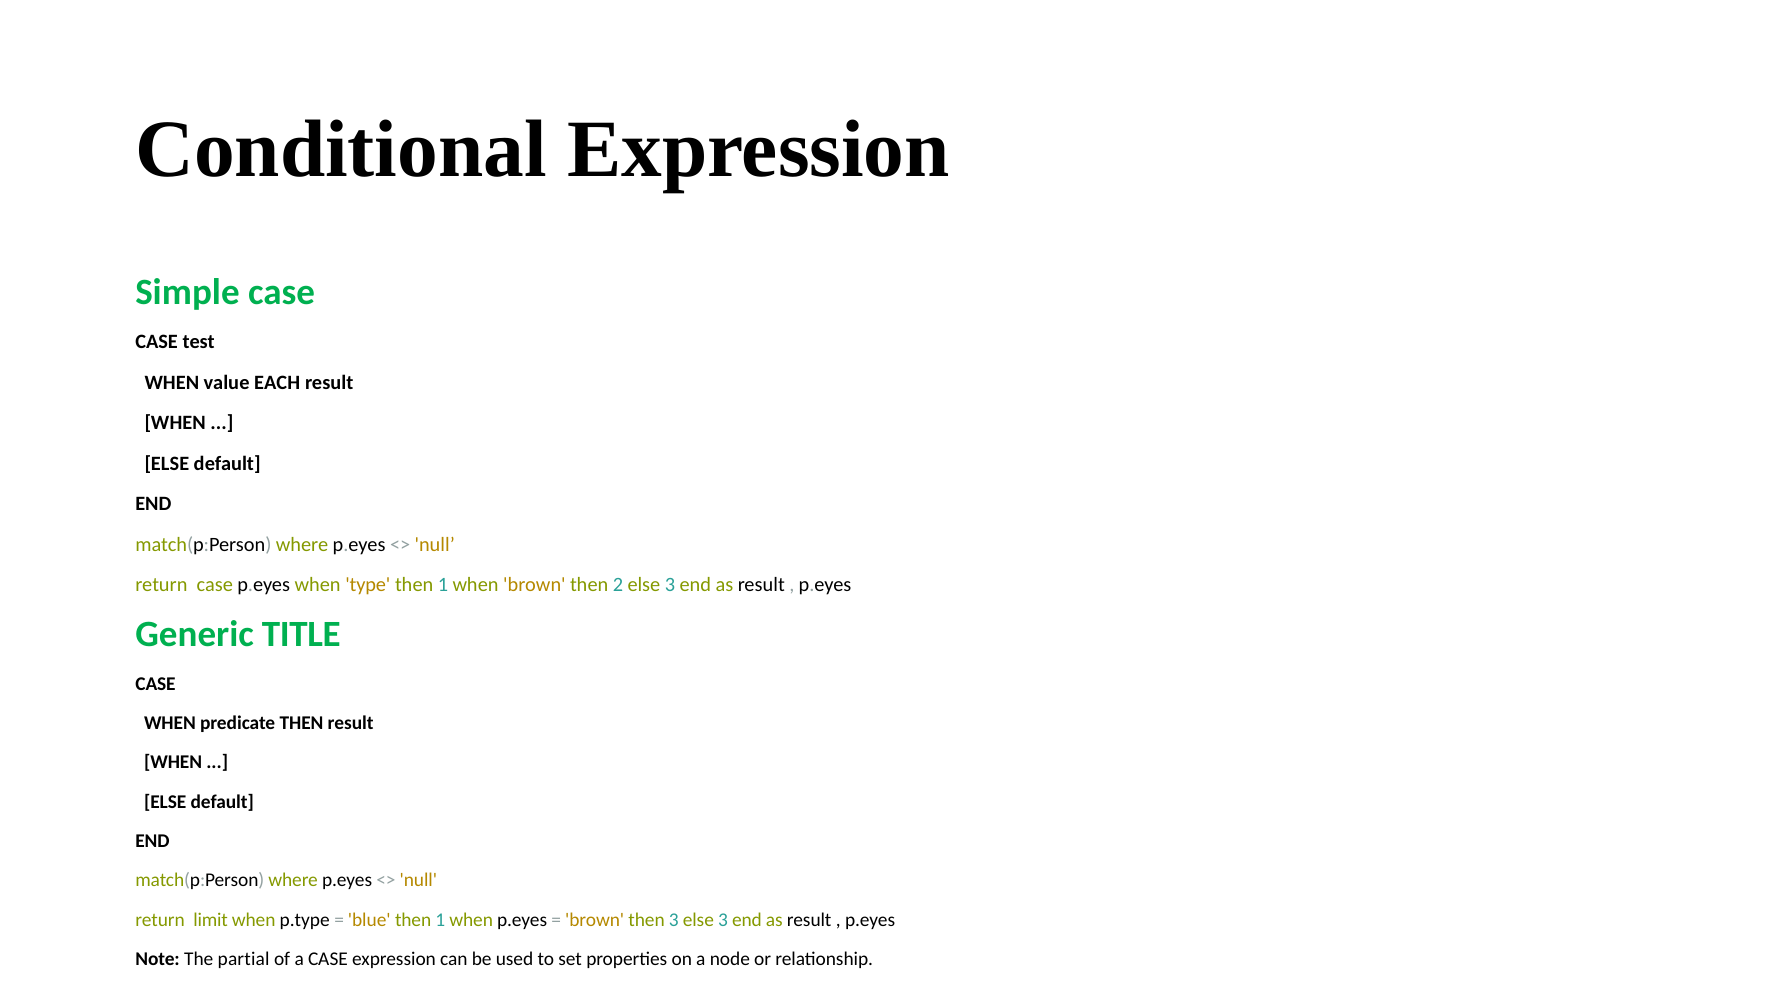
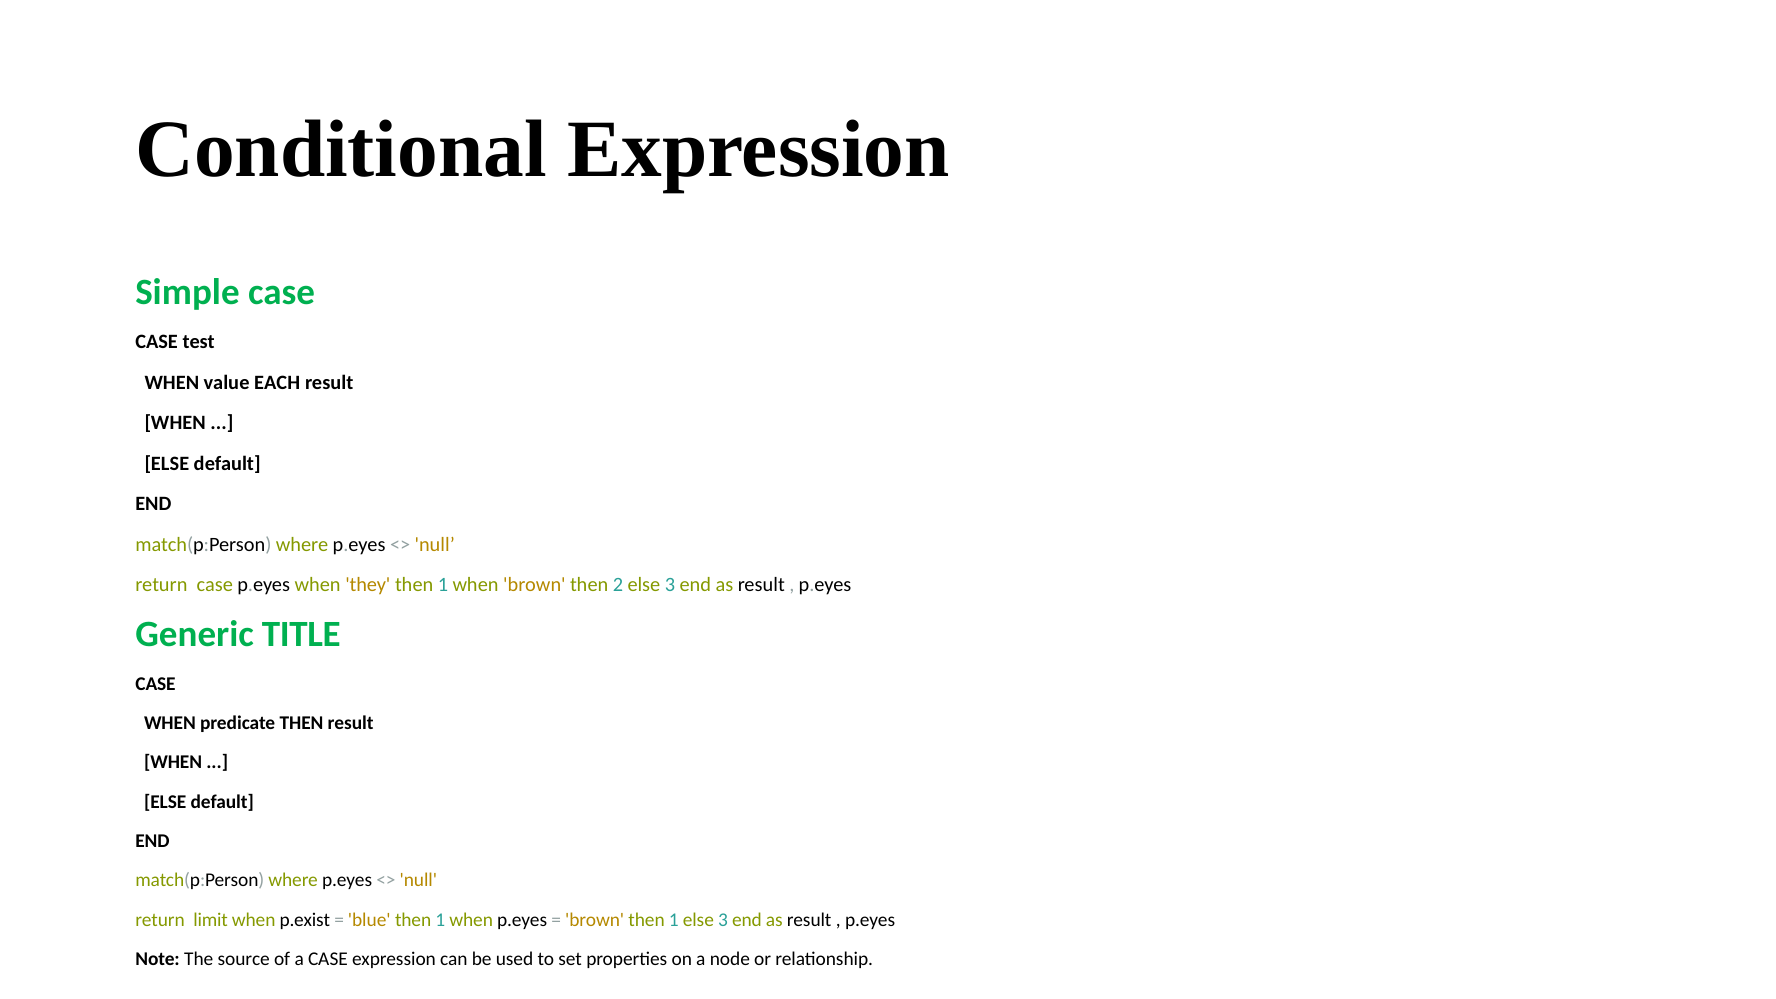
type: type -> they (368, 585)
p.type: p.type -> p.exist (305, 920)
brown then 3: 3 -> 1 (674, 920)
partial: partial -> source (244, 959)
